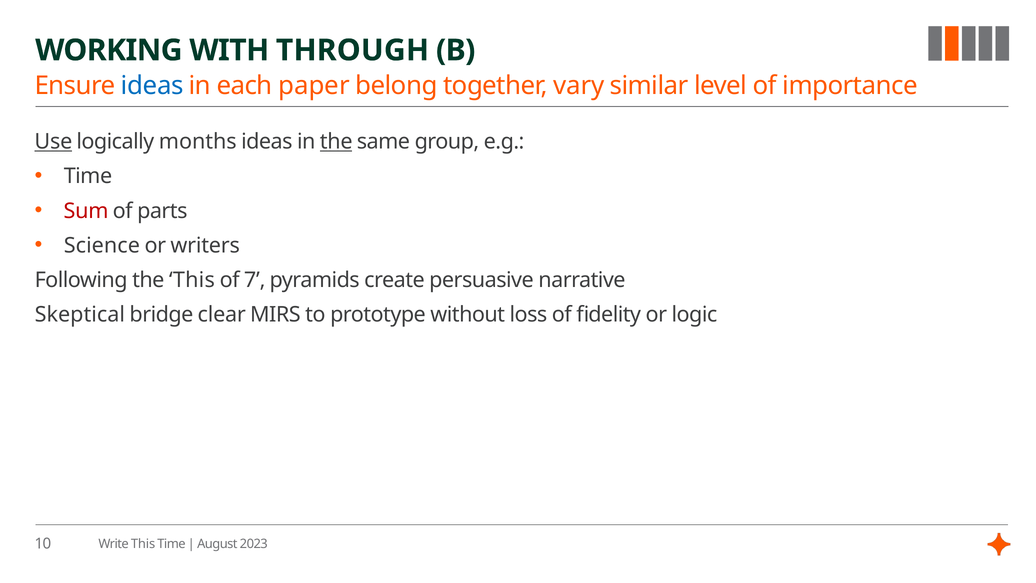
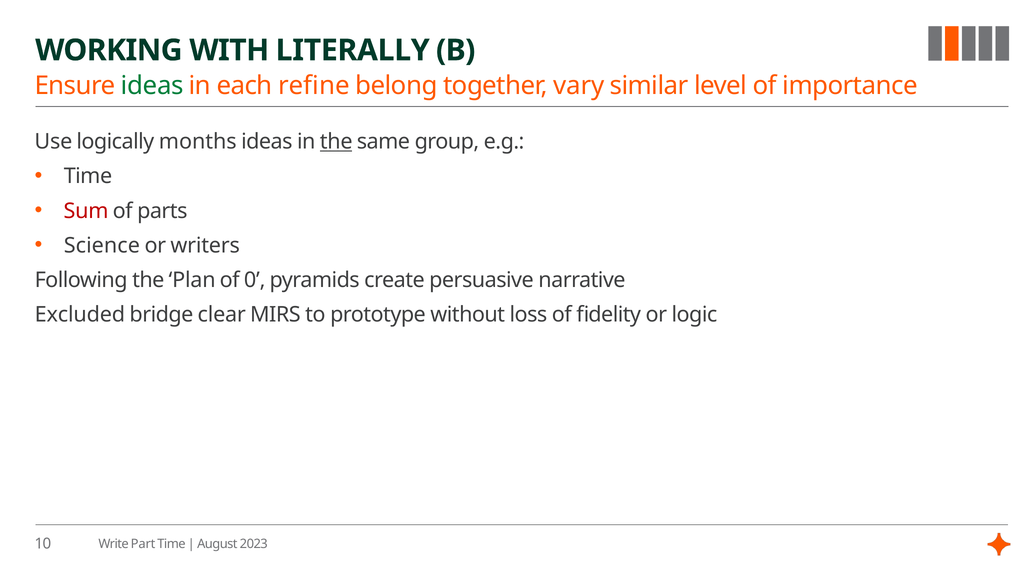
THROUGH: THROUGH -> LITERALLY (353, 50)
ideas colour: blue -> green (152, 85)
paper: paper -> refine (314, 85)
Use underline: present -> none (53, 142)
the This: This -> Plan (192, 280)
7: 7 -> 0 (255, 280)
Skeptical: Skeptical -> Excluded (80, 314)
Write This: This -> Part (143, 544)
